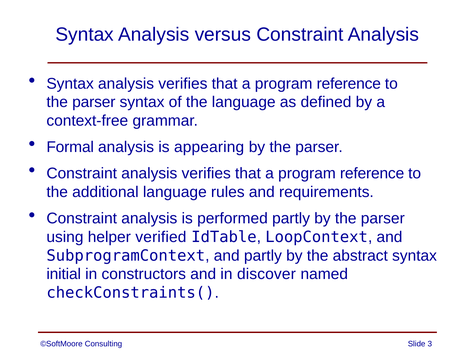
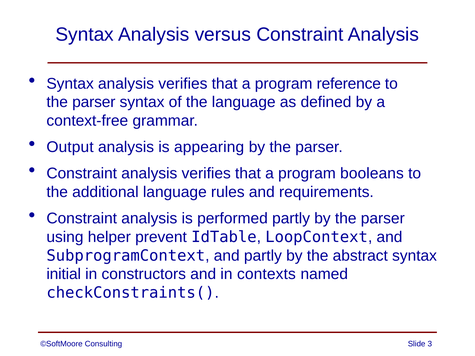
Formal: Formal -> Output (70, 147)
reference: reference -> booleans (372, 174)
verified: verified -> prevent (161, 237)
discover: discover -> contexts (266, 274)
